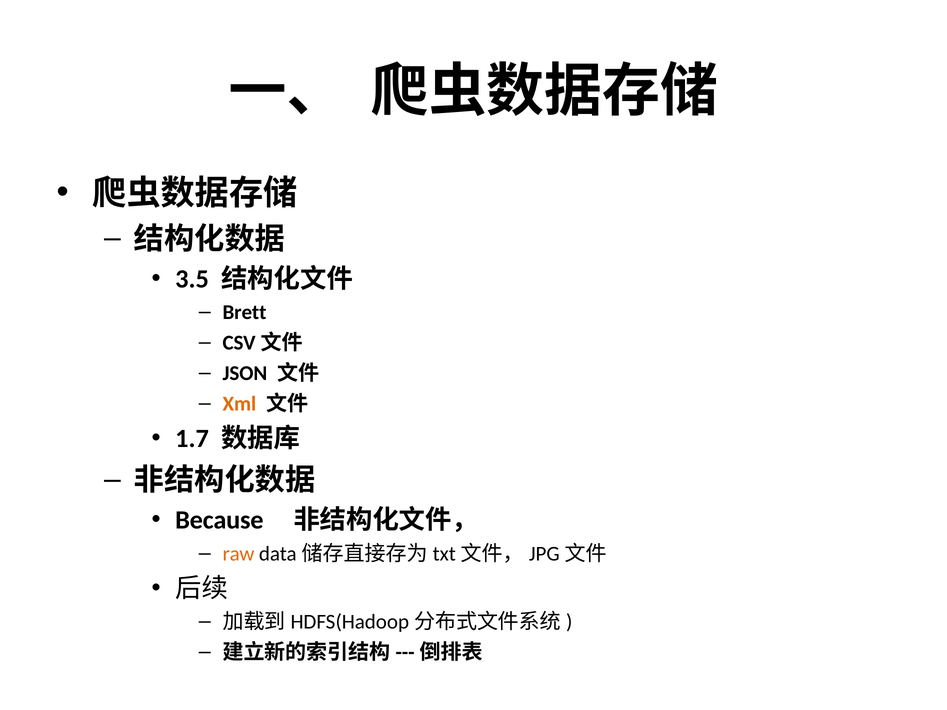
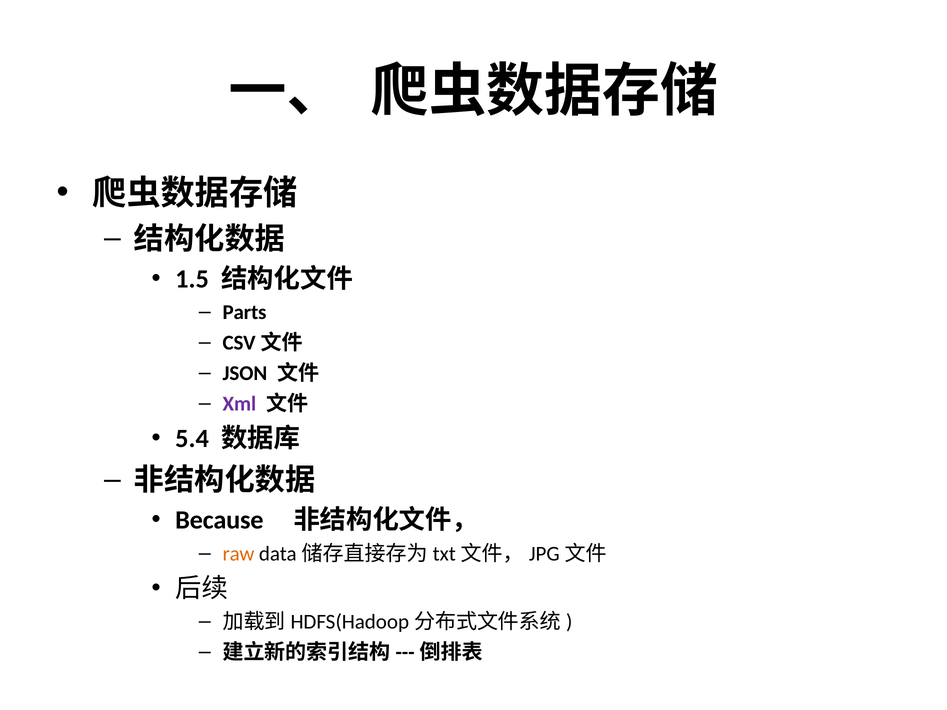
3.5: 3.5 -> 1.5 (192, 279)
Brett: Brett -> Parts (245, 312)
Xml colour: orange -> purple (239, 404)
1.7: 1.7 -> 5.4 (192, 439)
